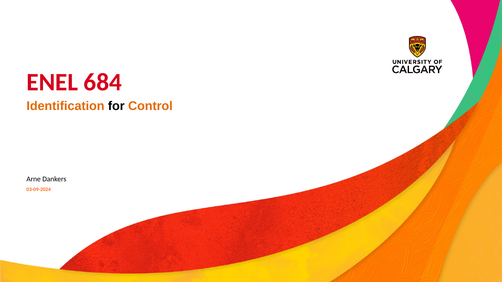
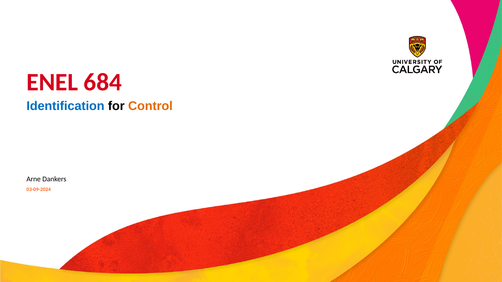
Identification colour: orange -> blue (65, 106)
